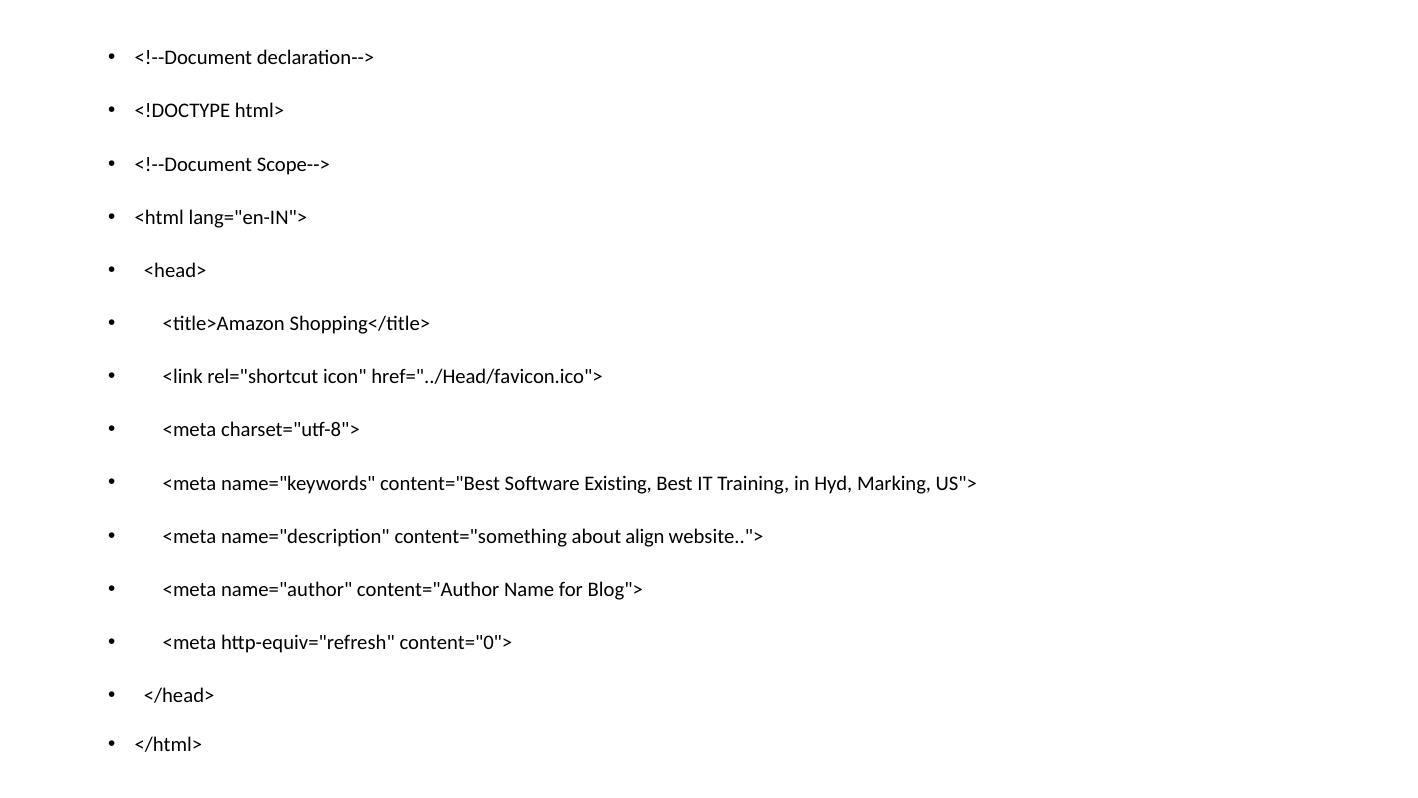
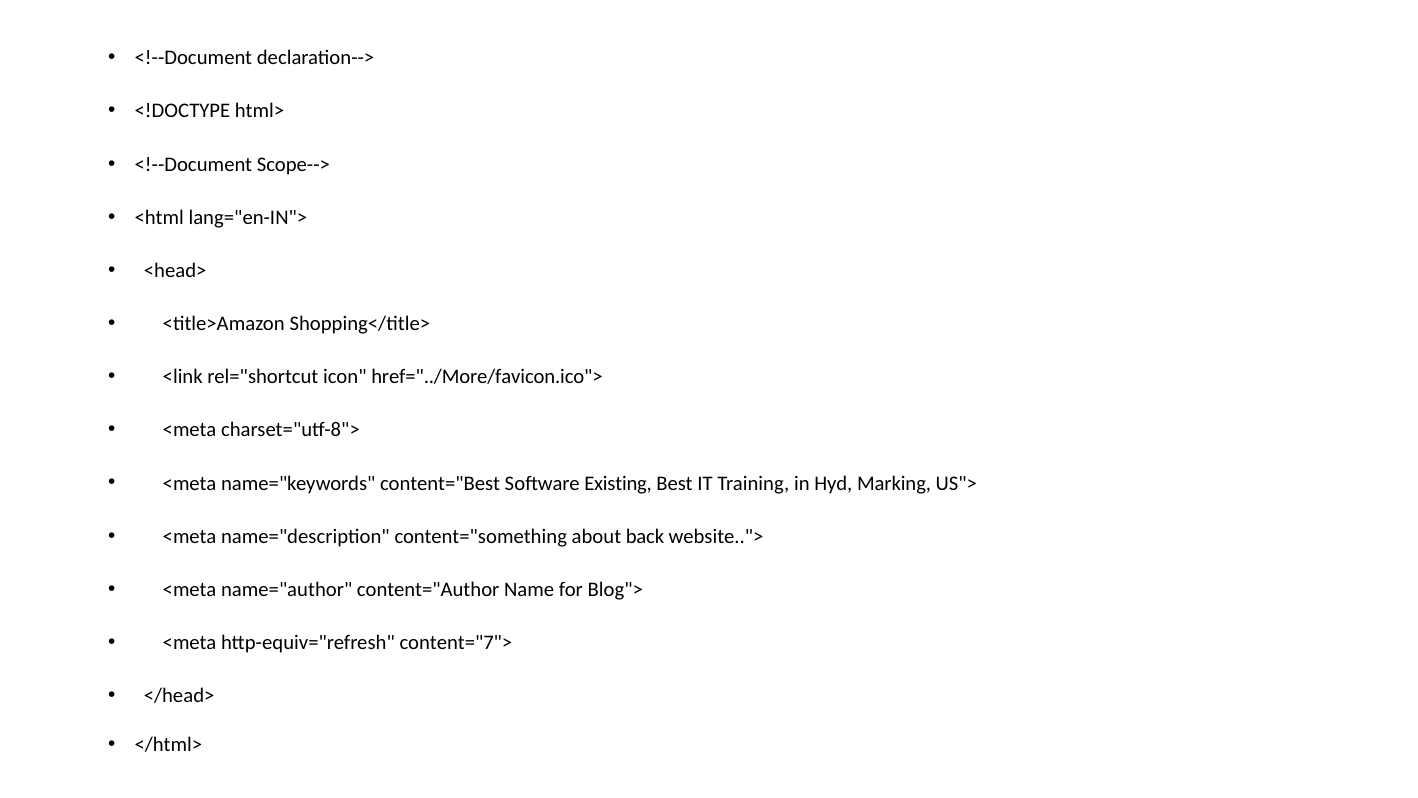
href="../Head/favicon.ico">: href="../Head/favicon.ico"> -> href="../More/favicon.ico"> (487, 377)
align: align -> back (645, 536)
content="0">: content="0"> -> content="7"> (456, 642)
